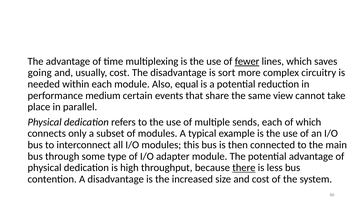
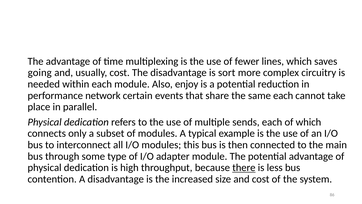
fewer underline: present -> none (247, 61)
equal: equal -> enjoy (187, 84)
medium: medium -> network (103, 95)
same view: view -> each (283, 95)
